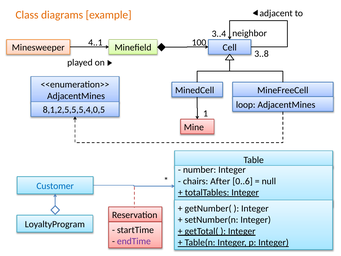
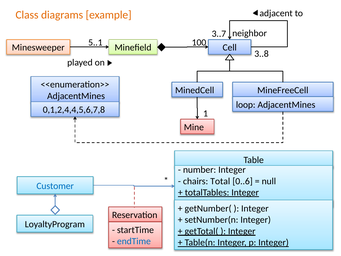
3..4: 3..4 -> 3..7 (219, 34)
4..1: 4..1 -> 5..1 (95, 42)
8,1,2,5,5,5,4,0,5: 8,1,2,5,5,5,4,0,5 -> 0,1,2,4,4,5,6,7,8 (74, 110)
After: After -> Total (220, 181)
endTime colour: purple -> blue (134, 241)
